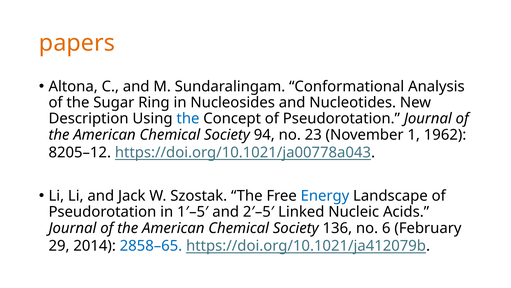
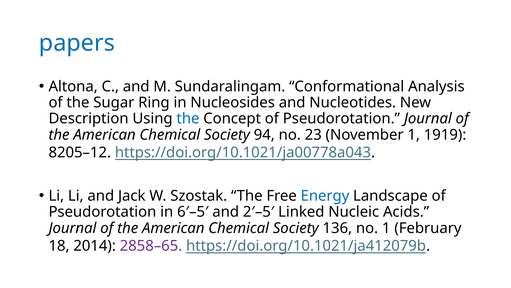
papers colour: orange -> blue (77, 43)
1962: 1962 -> 1919 (445, 135)
1′–5′: 1′–5′ -> 6′–5′ (193, 212)
no 6: 6 -> 1 (386, 228)
29: 29 -> 18 (59, 246)
2858–65 colour: blue -> purple (151, 246)
